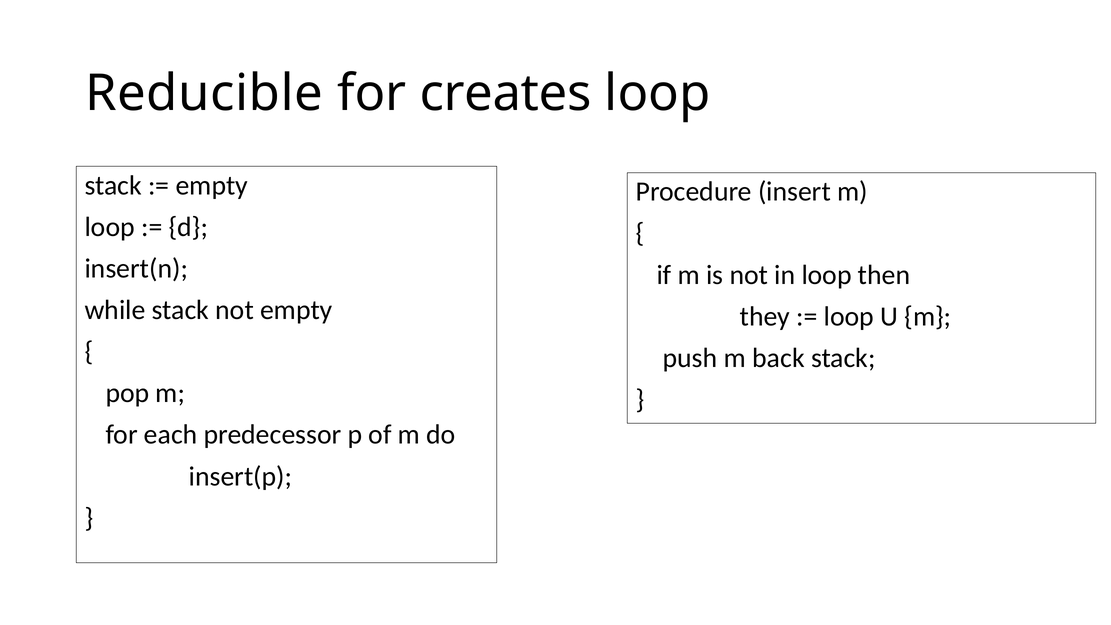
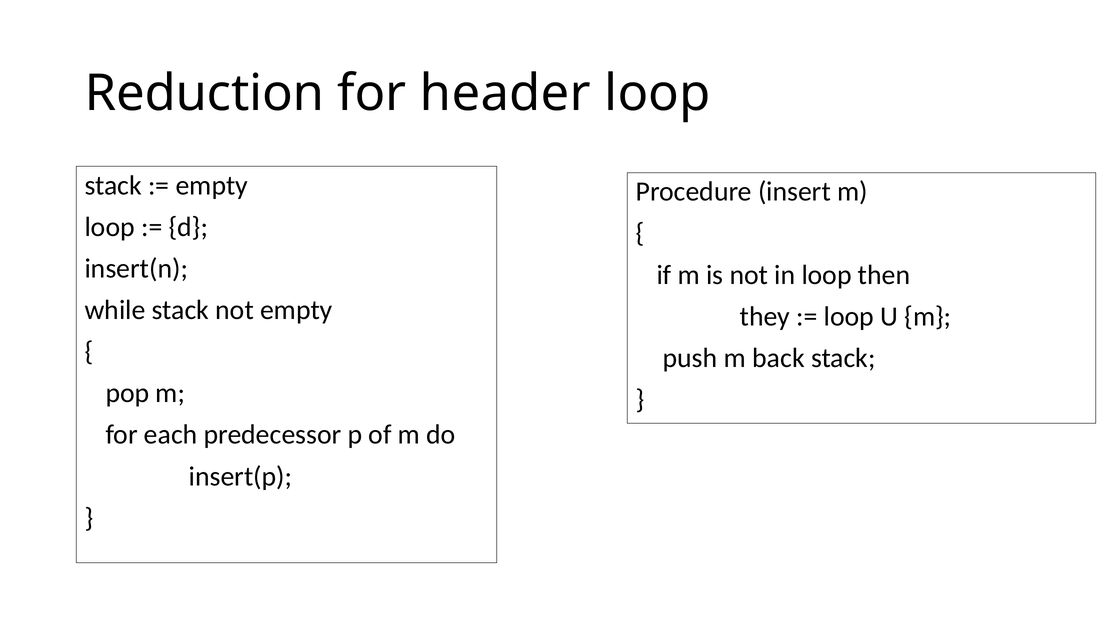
Reducible: Reducible -> Reduction (204, 93)
creates: creates -> header (505, 93)
